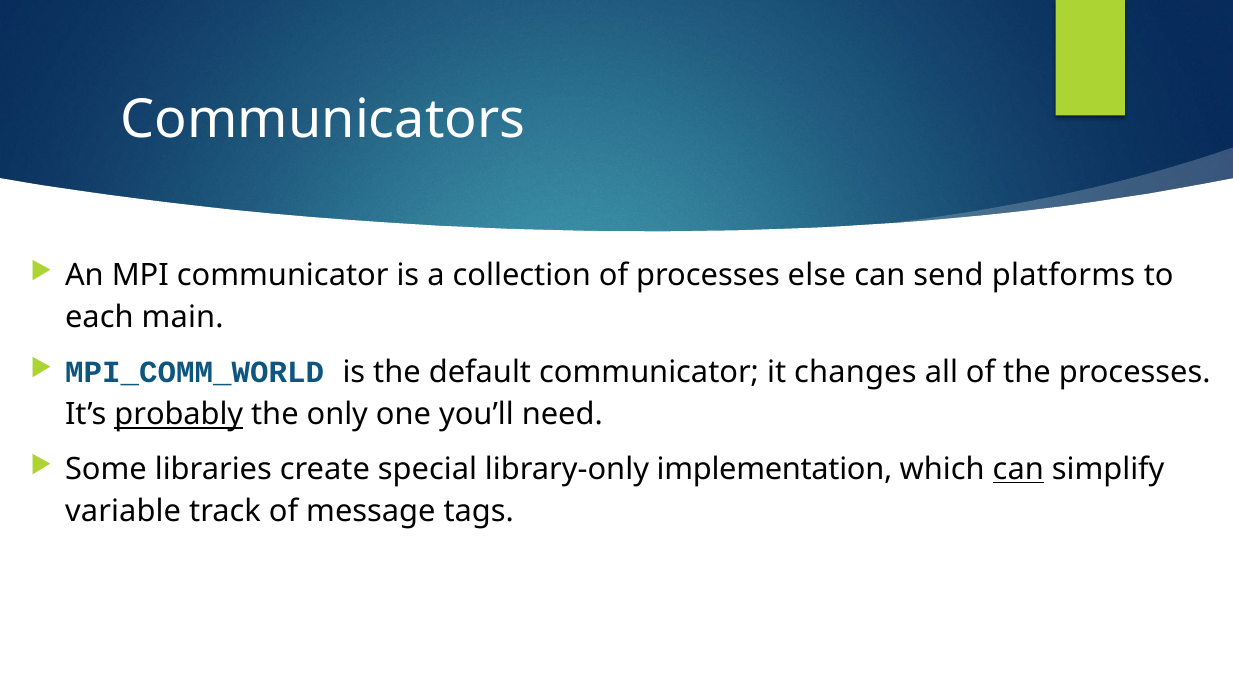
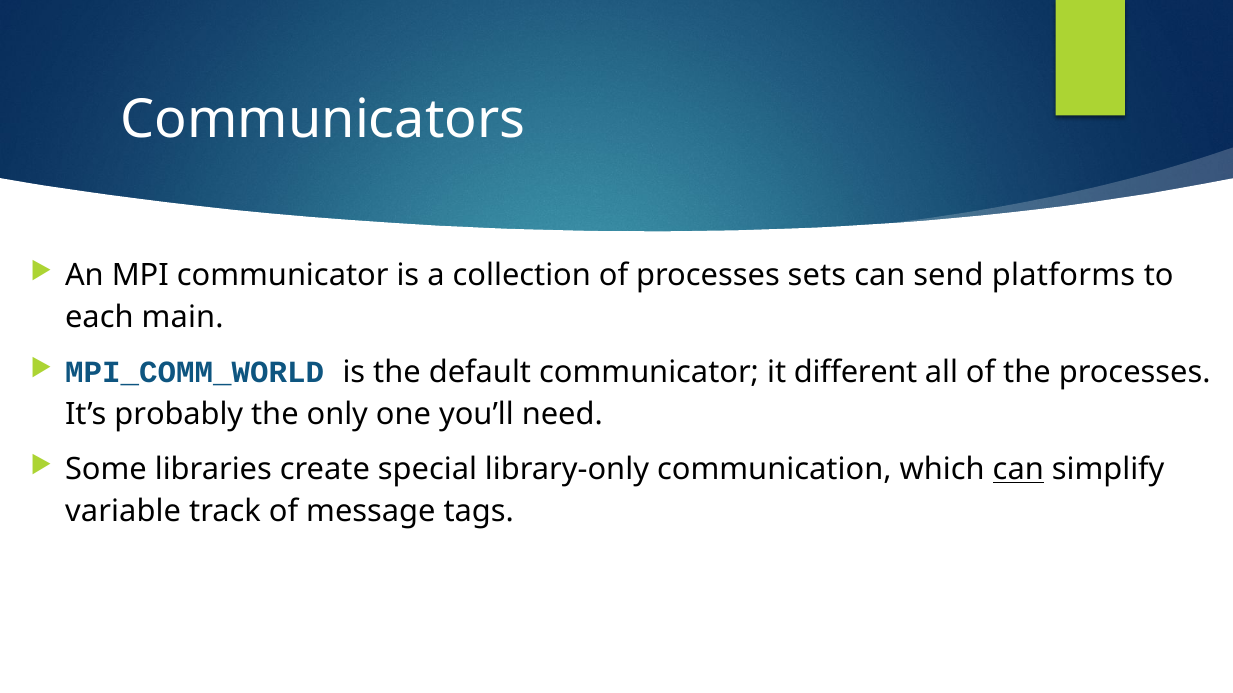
else: else -> sets (817, 275)
changes: changes -> different (856, 372)
probably underline: present -> none (179, 415)
implementation: implementation -> communication (774, 470)
